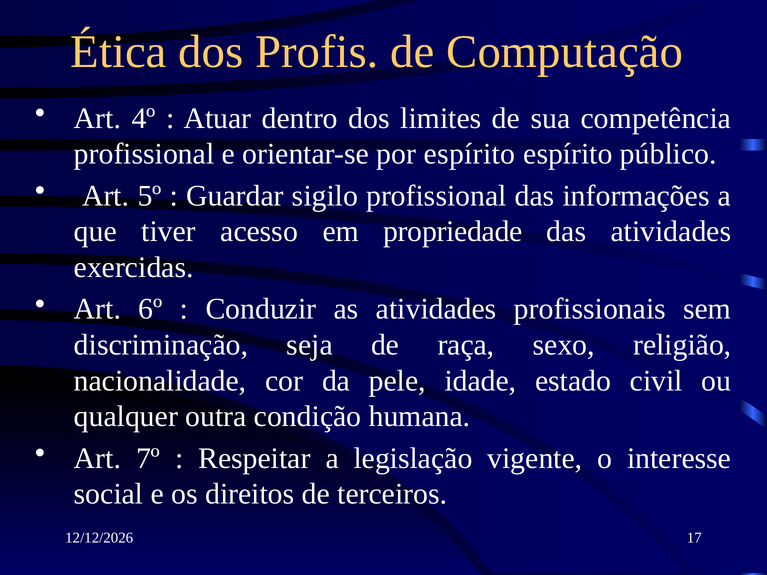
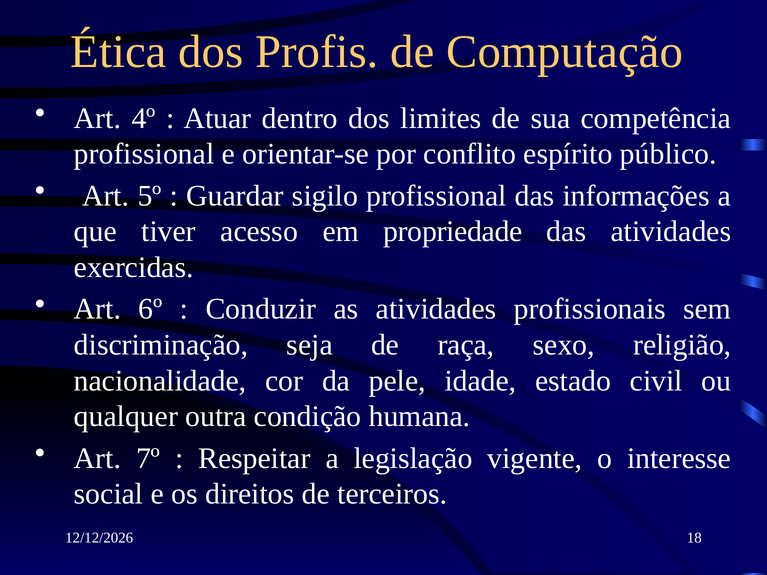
por espírito: espírito -> conflito (470, 154)
17: 17 -> 18 (694, 538)
